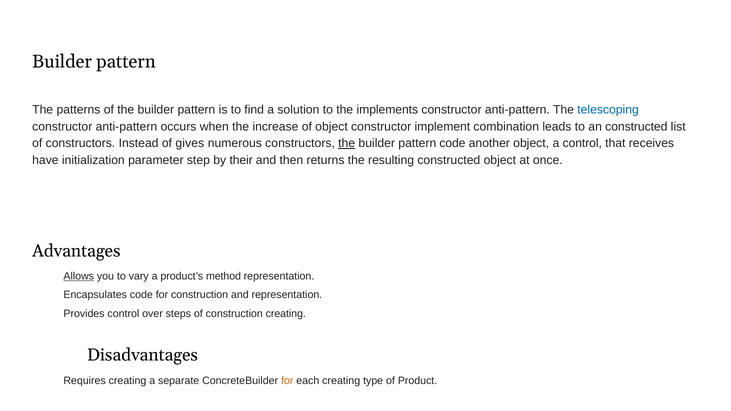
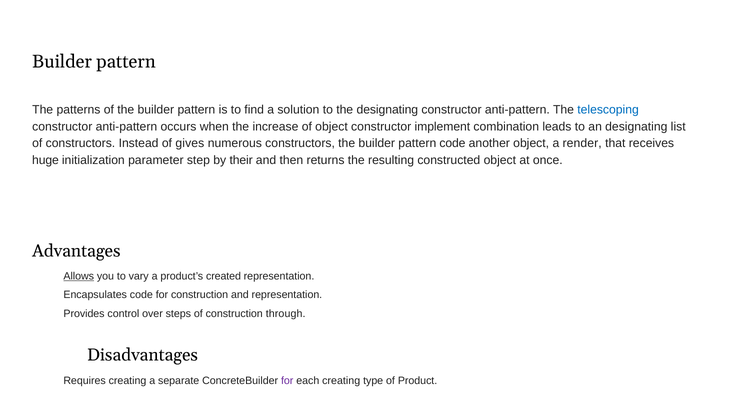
the implements: implements -> designating (387, 110)
an constructed: constructed -> designating (636, 127)
the underline: present -> none (347, 143)
a control: control -> render (582, 143)
have: have -> huge (45, 160)
method: method -> created (224, 276)
construction creating: creating -> through (286, 314)
for colour: orange -> purple (287, 381)
